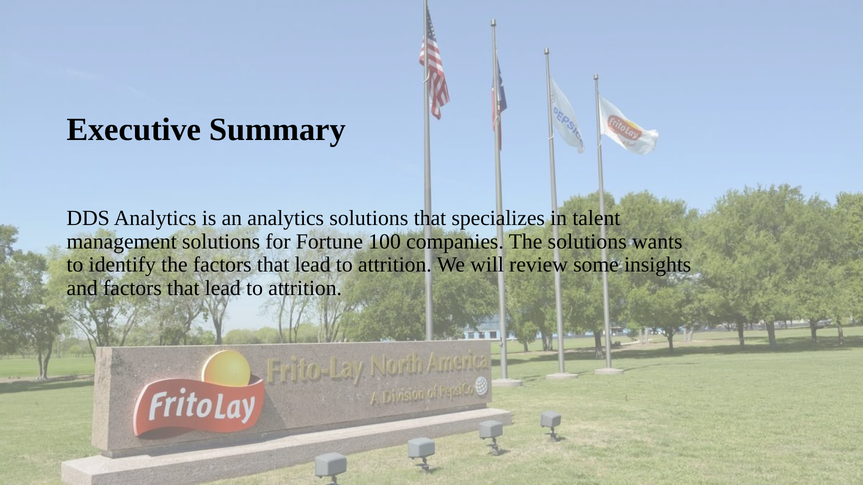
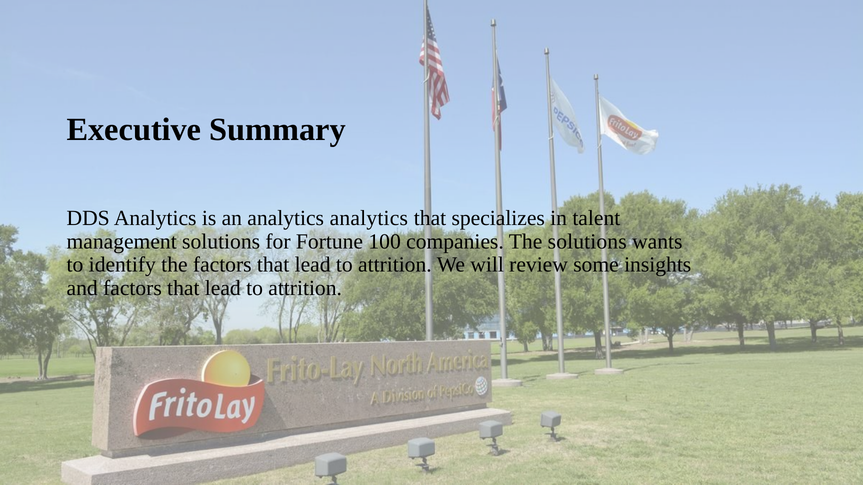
analytics solutions: solutions -> analytics (369, 218)
